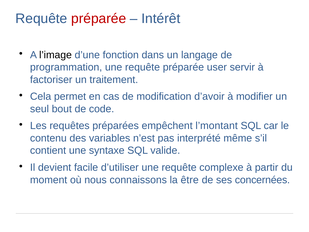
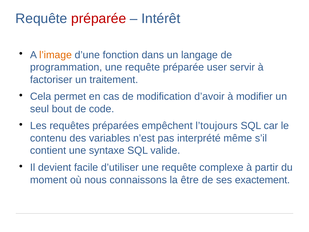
l’image colour: black -> orange (55, 55)
l’montant: l’montant -> l’toujours (217, 126)
concernées: concernées -> exactement (262, 180)
